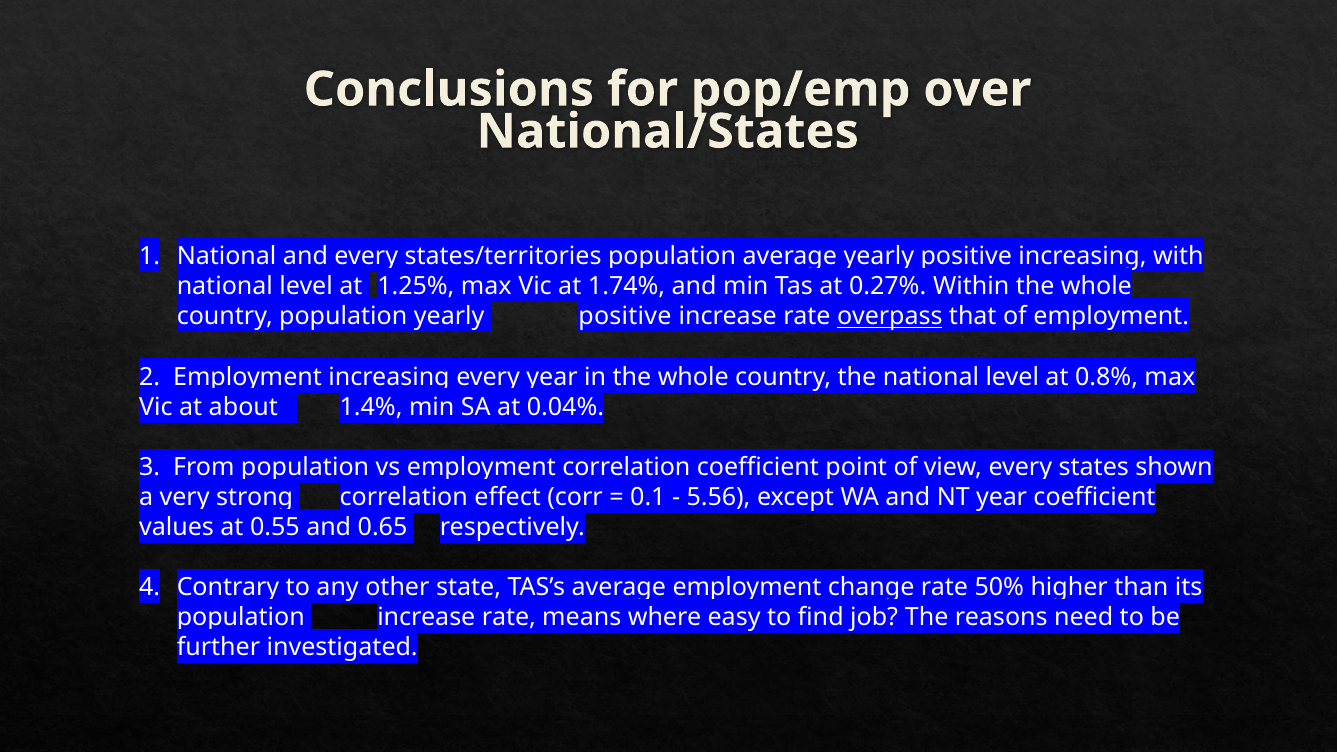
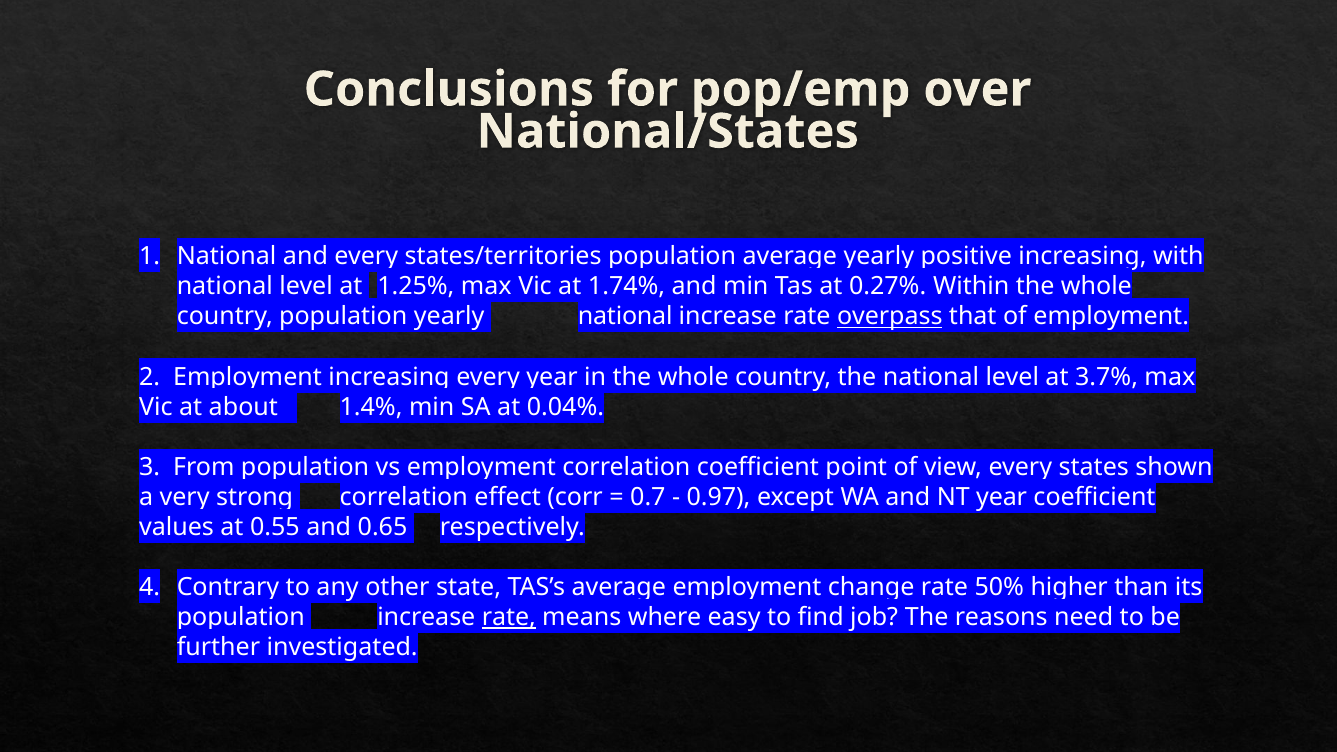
population yearly positive: positive -> national (625, 317)
0.8%: 0.8% -> 3.7% (1107, 377)
0.1: 0.1 -> 0.7 (648, 497)
5.56: 5.56 -> 0.97 (719, 497)
rate underline: none -> present (509, 617)
